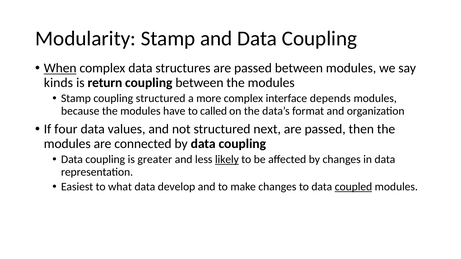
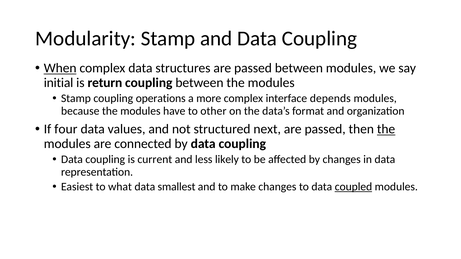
kinds: kinds -> initial (59, 83)
coupling structured: structured -> operations (161, 99)
called: called -> other (213, 111)
the underline: none -> present (386, 129)
greater: greater -> current (155, 160)
likely underline: present -> none (227, 160)
develop: develop -> smallest (177, 187)
